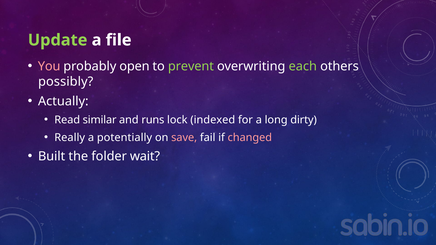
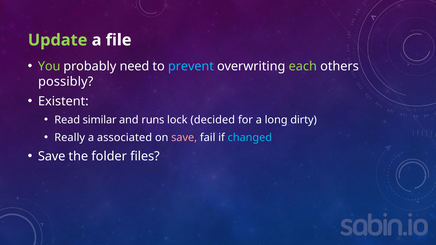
You colour: pink -> light green (49, 67)
open: open -> need (134, 67)
prevent colour: light green -> light blue (191, 67)
Actually: Actually -> Existent (63, 102)
indexed: indexed -> decided (213, 120)
potentially: potentially -> associated (124, 138)
changed colour: pink -> light blue (250, 138)
Built: Built -> Save (52, 157)
wait: wait -> files (145, 157)
